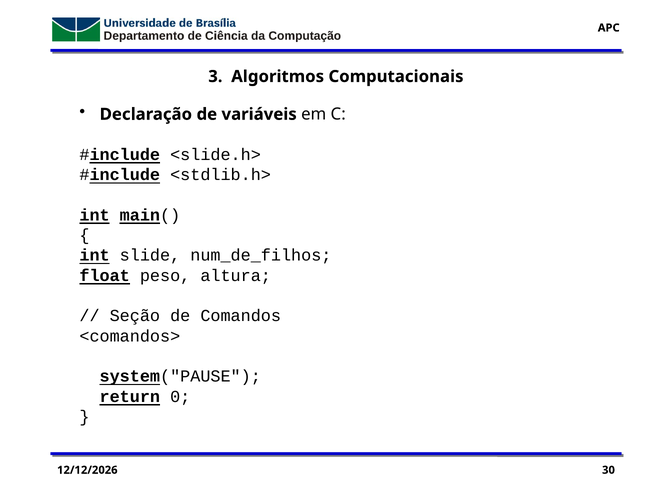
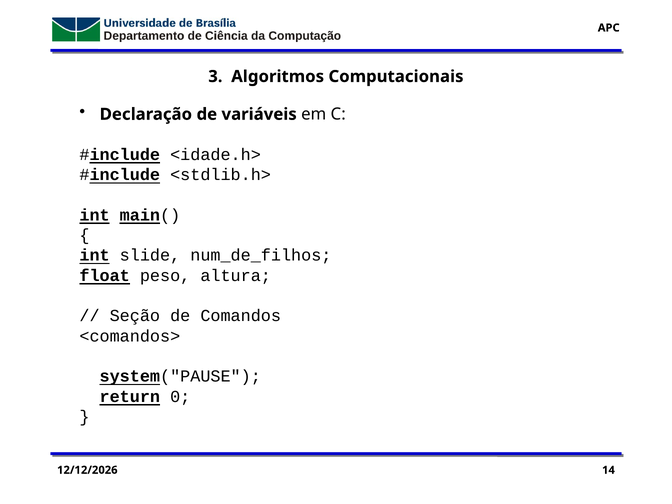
<slide.h>: <slide.h> -> <idade.h> (216, 155)
30: 30 -> 14 (608, 470)
